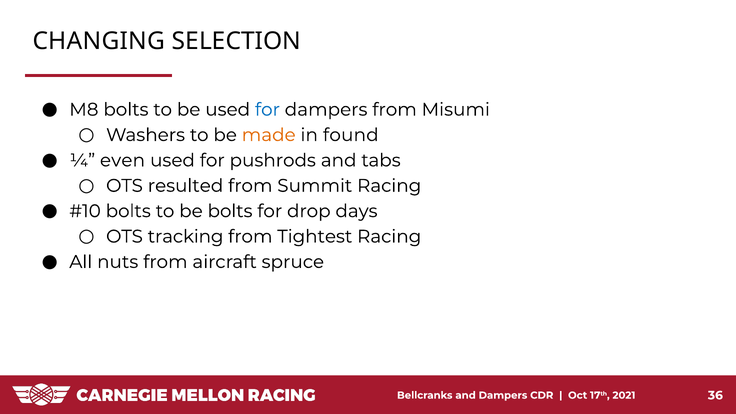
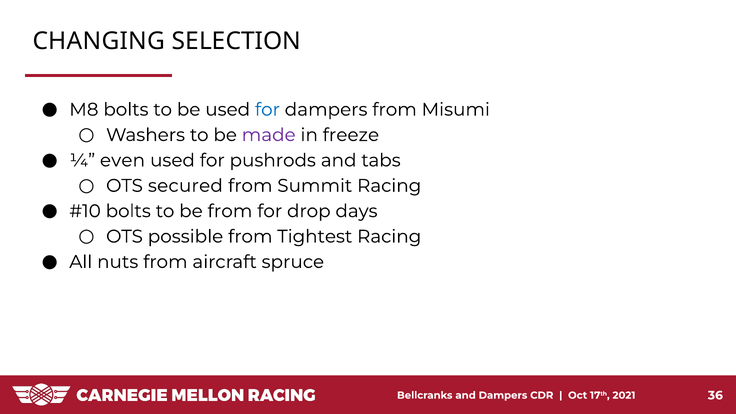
made colour: orange -> purple (269, 135)
found: found -> freeze (351, 135)
resulted: resulted -> secured (185, 186)
be bolts: bolts -> from (230, 211)
tracking: tracking -> possible (185, 237)
